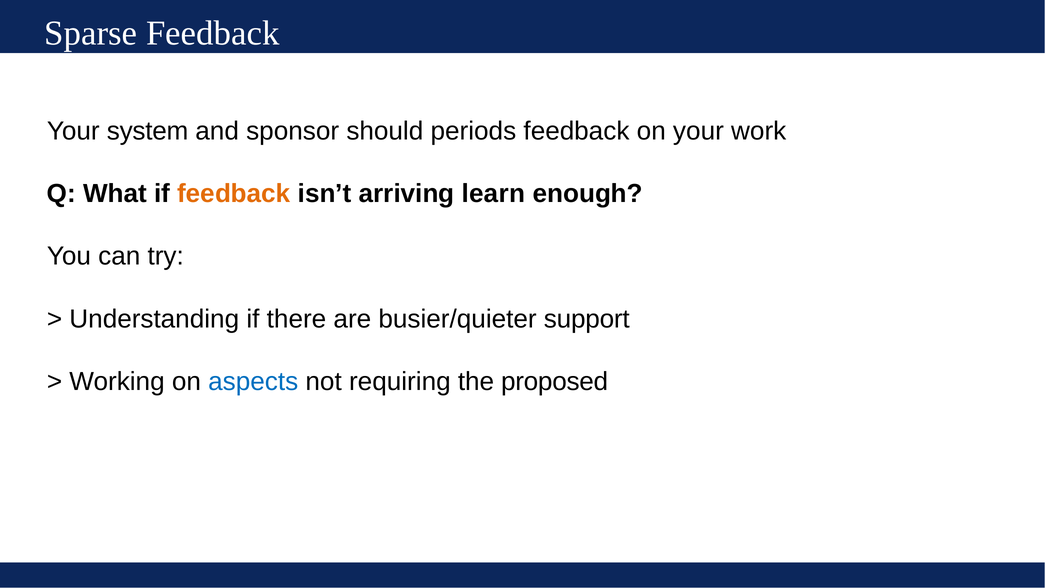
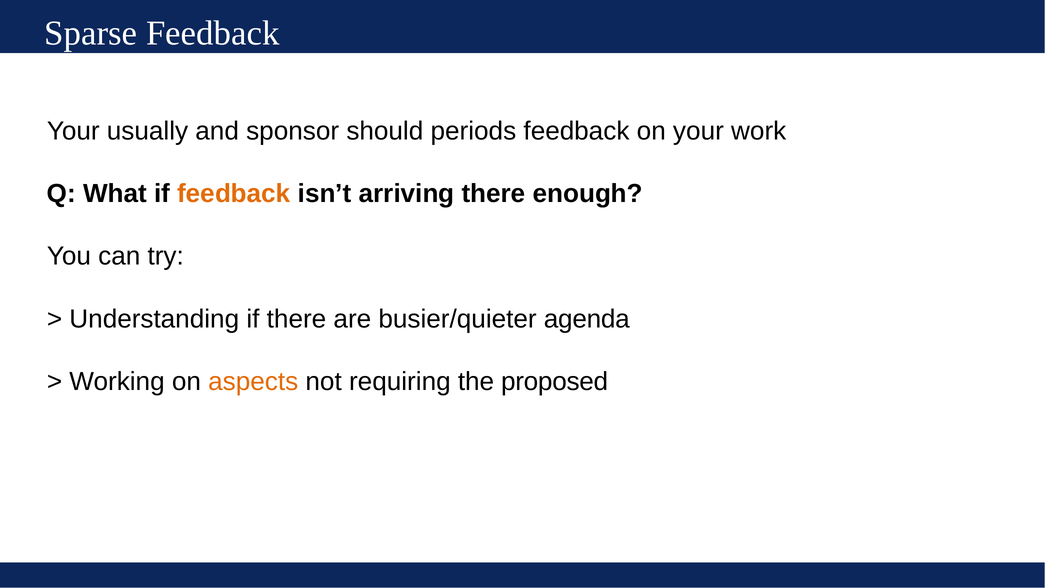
system: system -> usually (147, 131)
arriving learn: learn -> there (494, 194)
support: support -> agenda (587, 319)
aspects colour: blue -> orange (253, 382)
